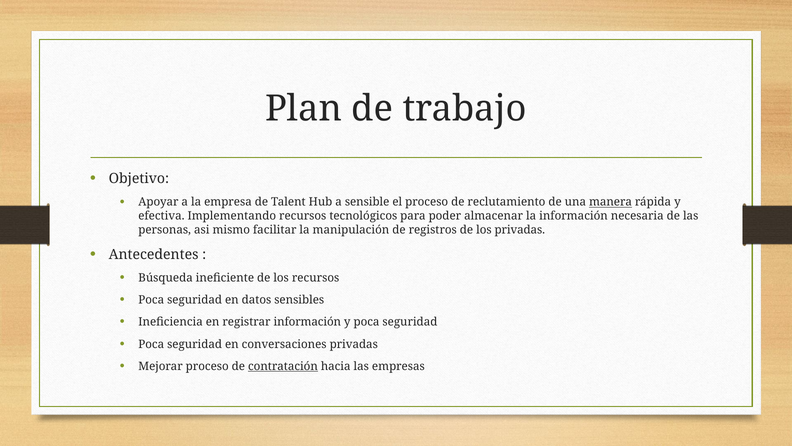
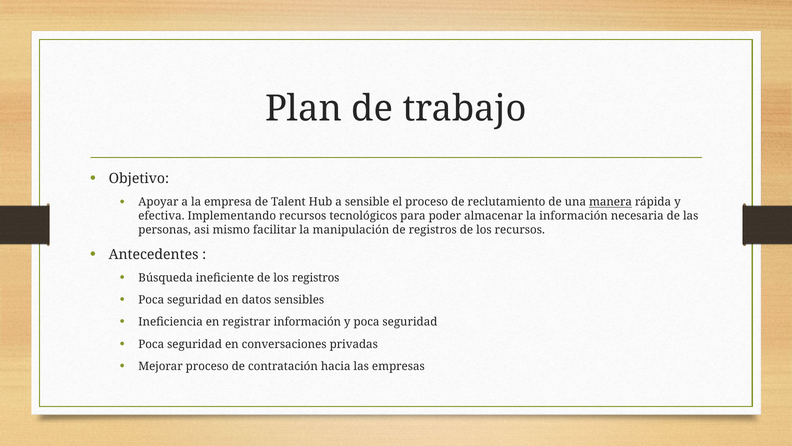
los privadas: privadas -> recursos (520, 230)
los recursos: recursos -> registros (316, 278)
contratación underline: present -> none (283, 366)
